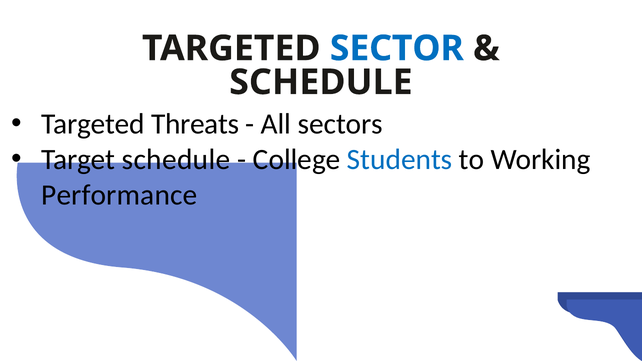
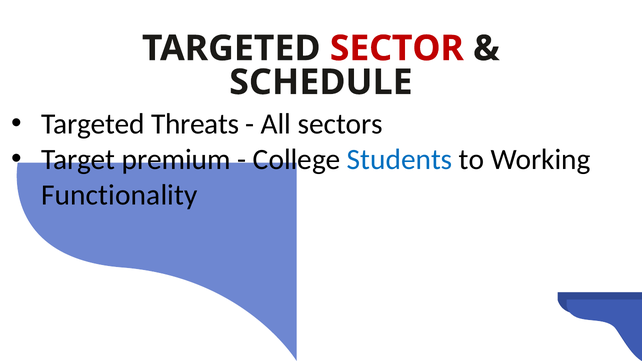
SECTOR colour: blue -> red (397, 48)
Target schedule: schedule -> premium (176, 160)
Performance: Performance -> Functionality (119, 195)
